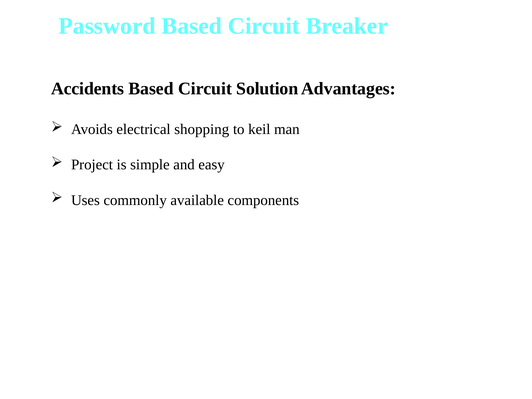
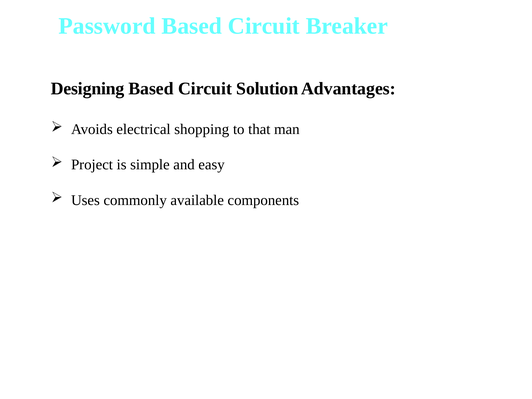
Accidents: Accidents -> Designing (88, 89)
keil: keil -> that (259, 129)
